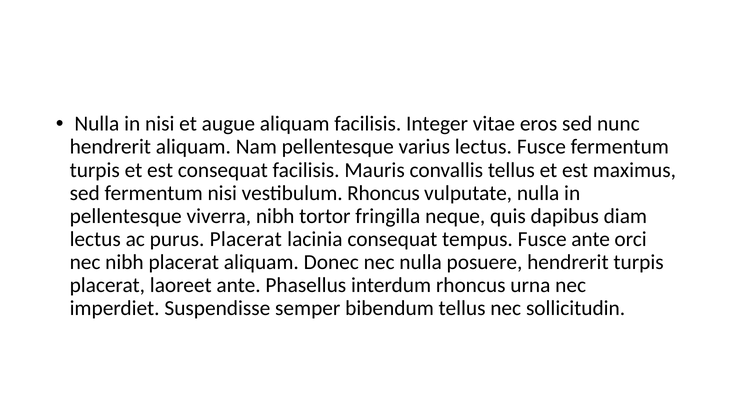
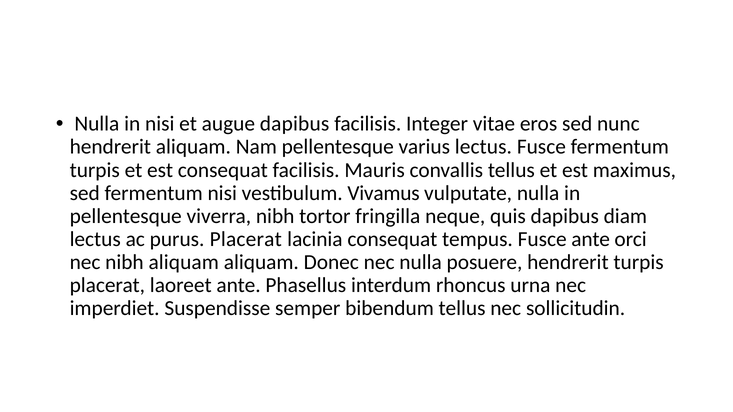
augue aliquam: aliquam -> dapibus (295, 124)
vestibulum Rhoncus: Rhoncus -> Vivamus (384, 193)
nibh placerat: placerat -> aliquam (184, 262)
